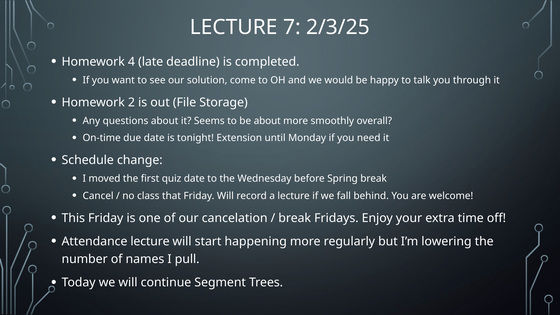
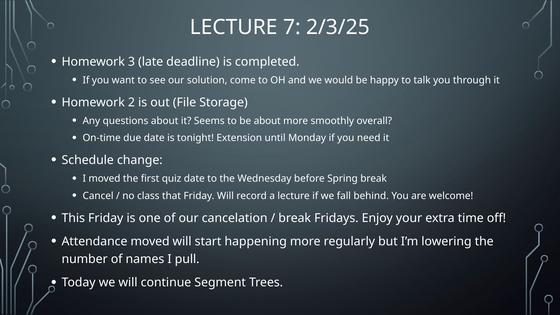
4: 4 -> 3 (132, 62)
Attendance lecture: lecture -> moved (150, 242)
